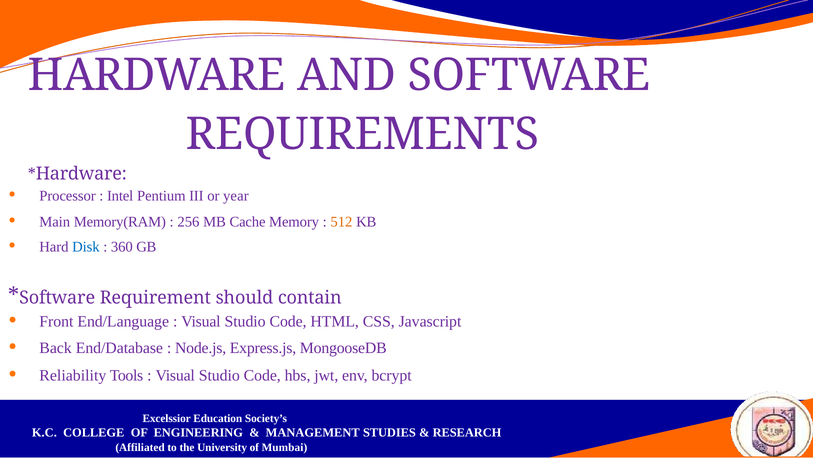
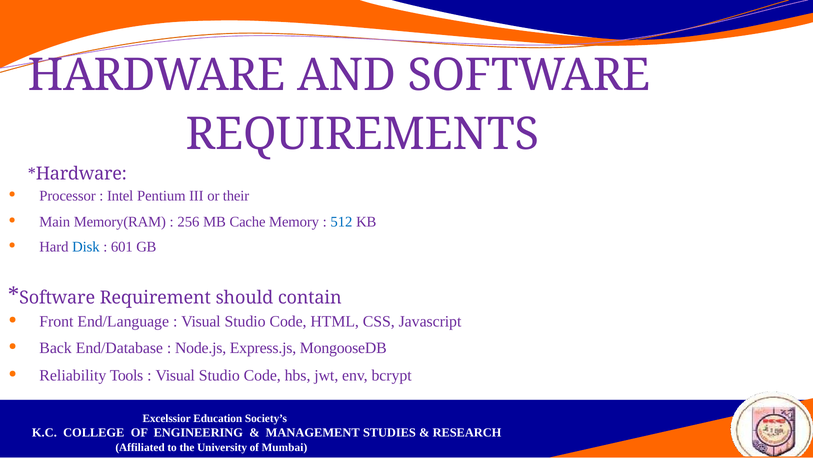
year: year -> their (236, 196)
512 colour: orange -> blue (341, 222)
360: 360 -> 601 (122, 247)
